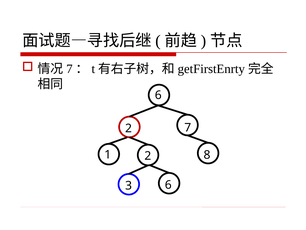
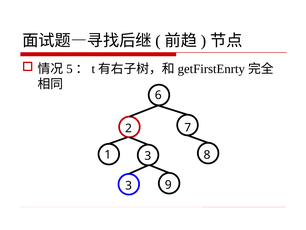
7: 7 -> 5 (69, 69)
1 2: 2 -> 3 (148, 156)
3 6: 6 -> 9 (168, 185)
